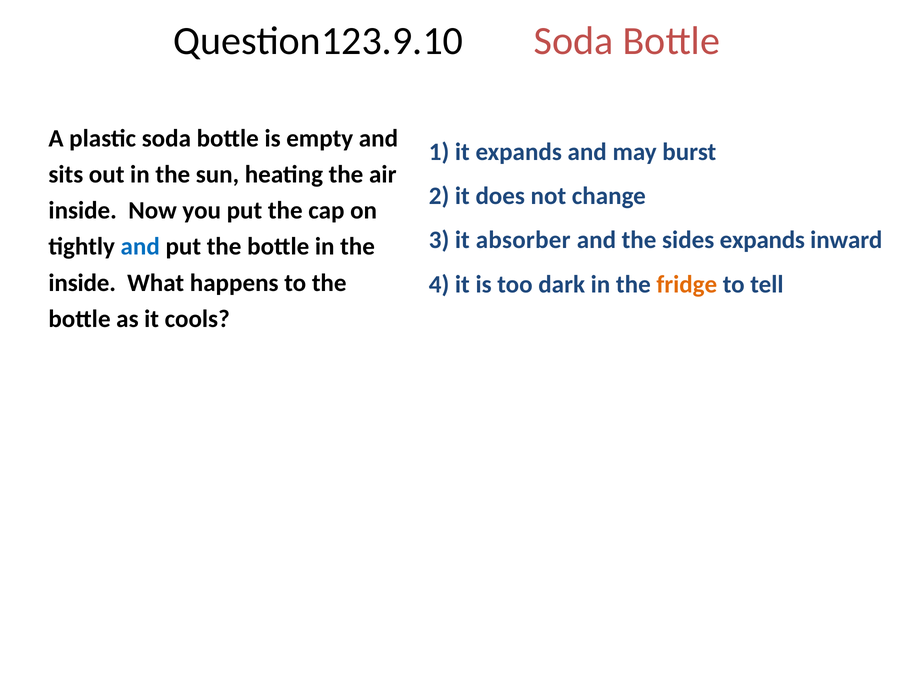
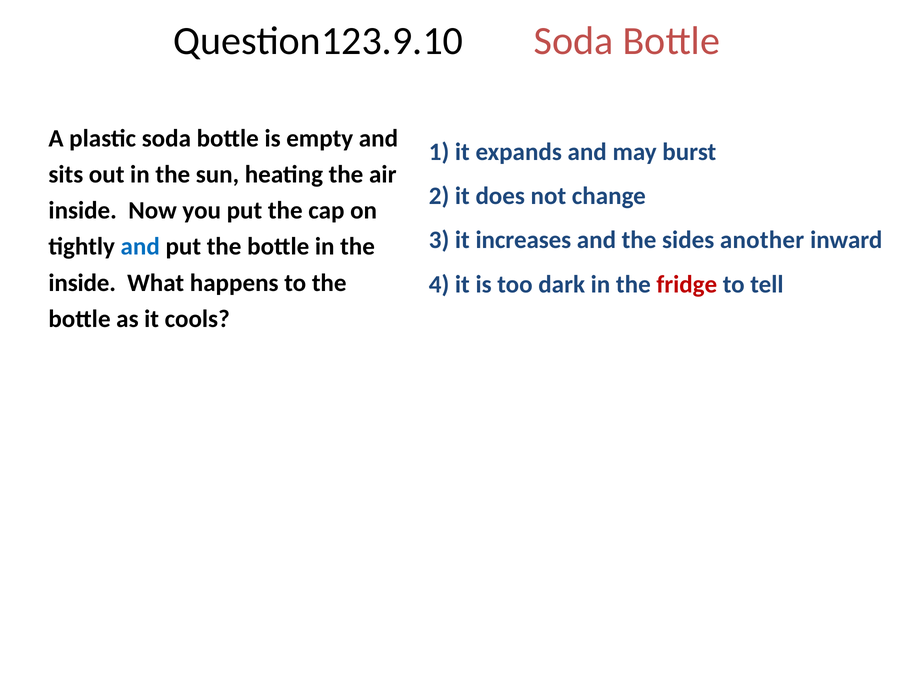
absorber: absorber -> increases (523, 240)
sides expands: expands -> another (762, 240)
fridge colour: orange -> red (687, 284)
